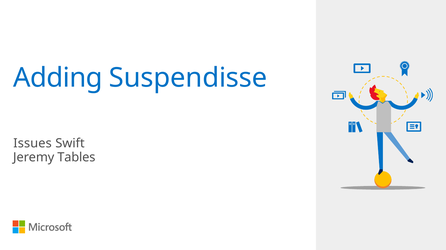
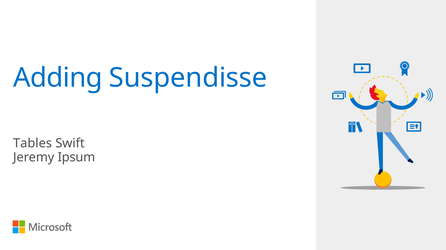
Issues: Issues -> Tables (33, 144)
Tables: Tables -> Ipsum (76, 158)
